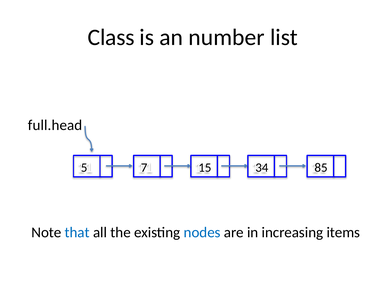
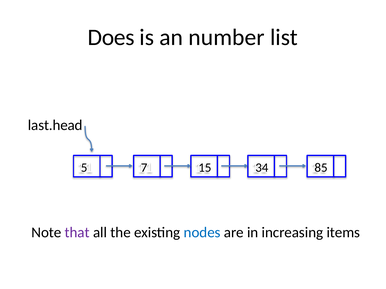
Class: Class -> Does (111, 37)
full.head: full.head -> last.head (55, 125)
that colour: blue -> purple (77, 233)
